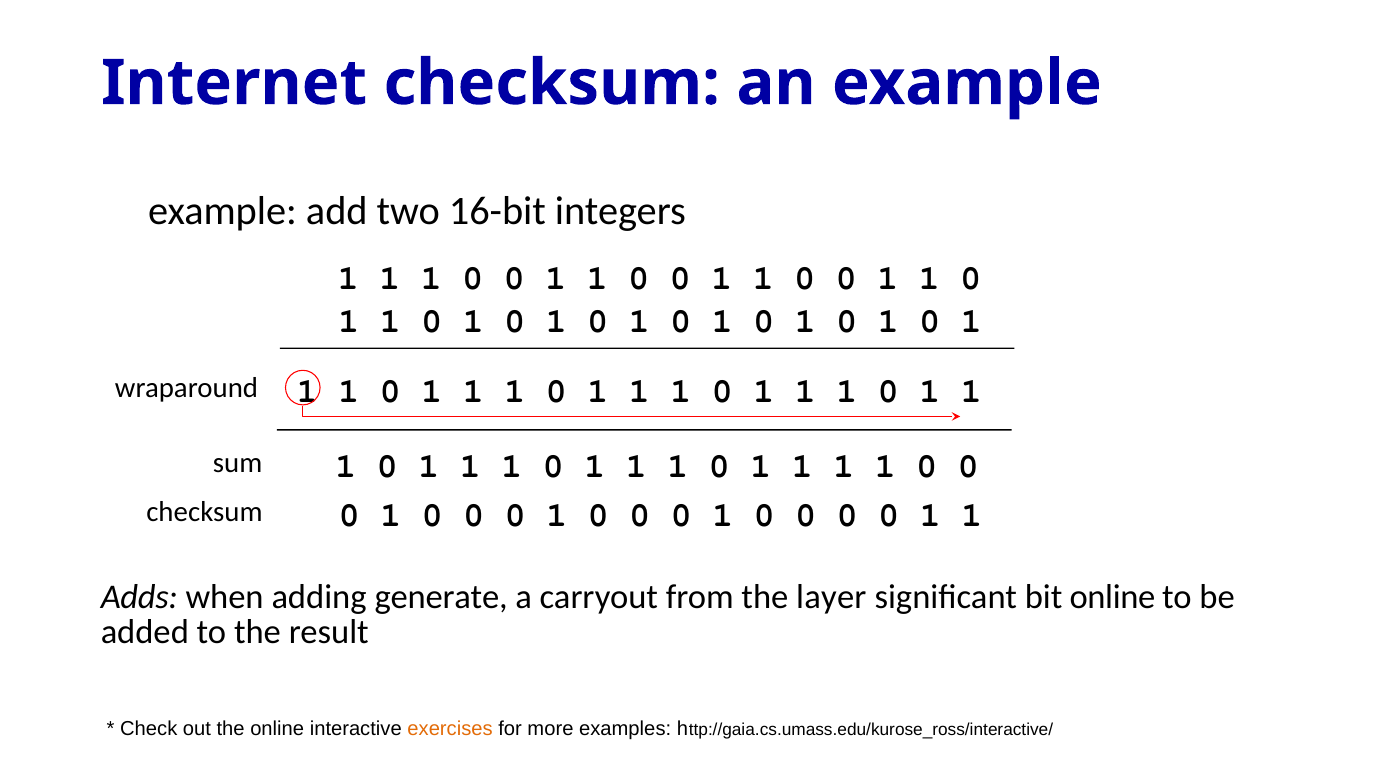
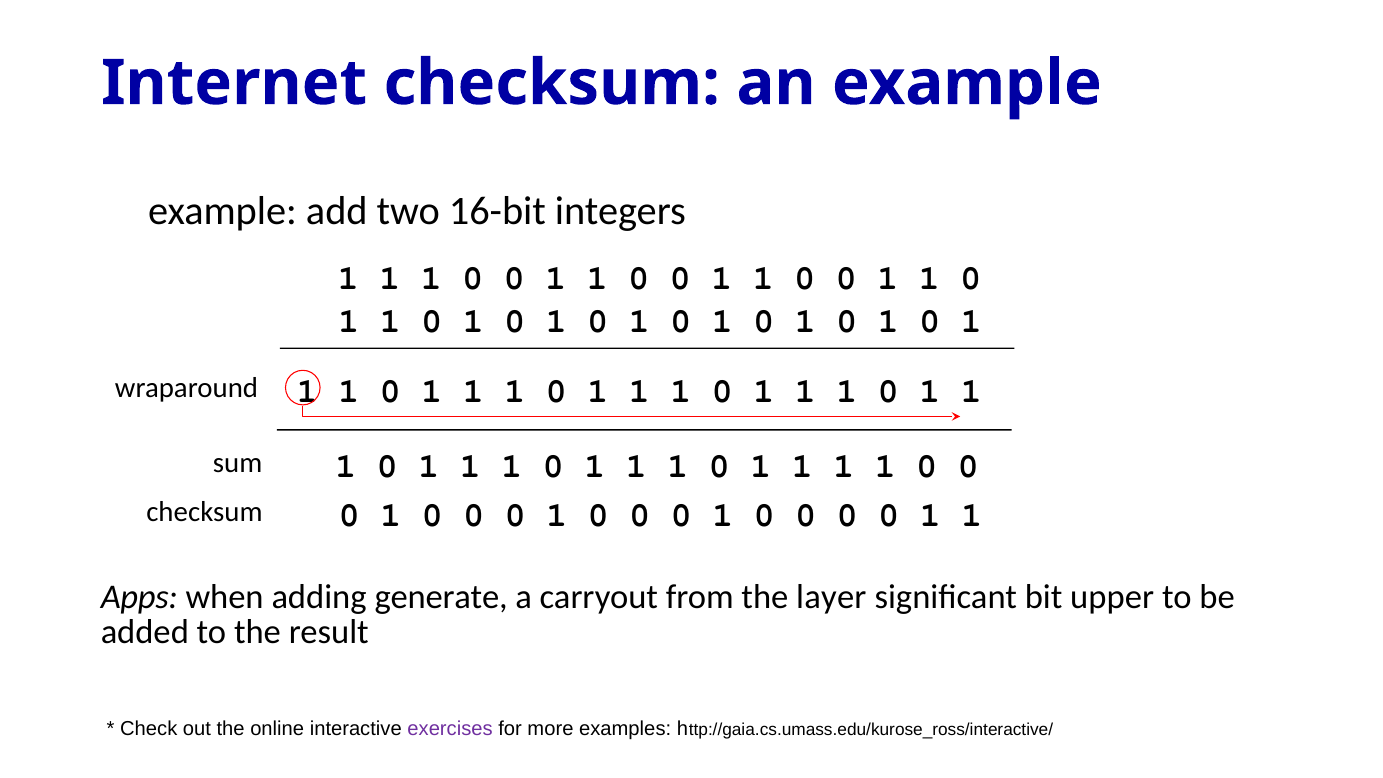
Adds: Adds -> Apps (139, 597)
bit online: online -> upper (1112, 597)
exercises colour: orange -> purple (450, 729)
